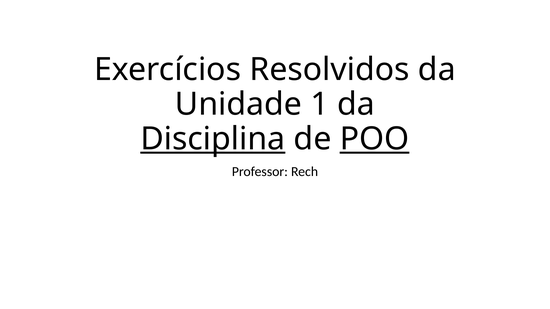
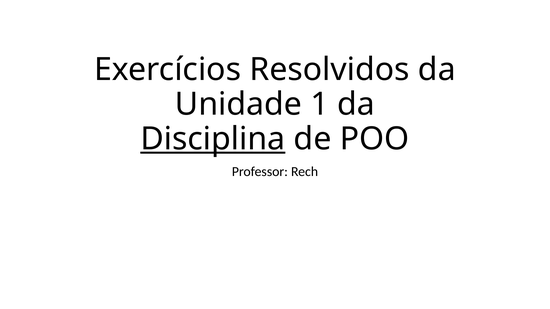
POO underline: present -> none (375, 139)
